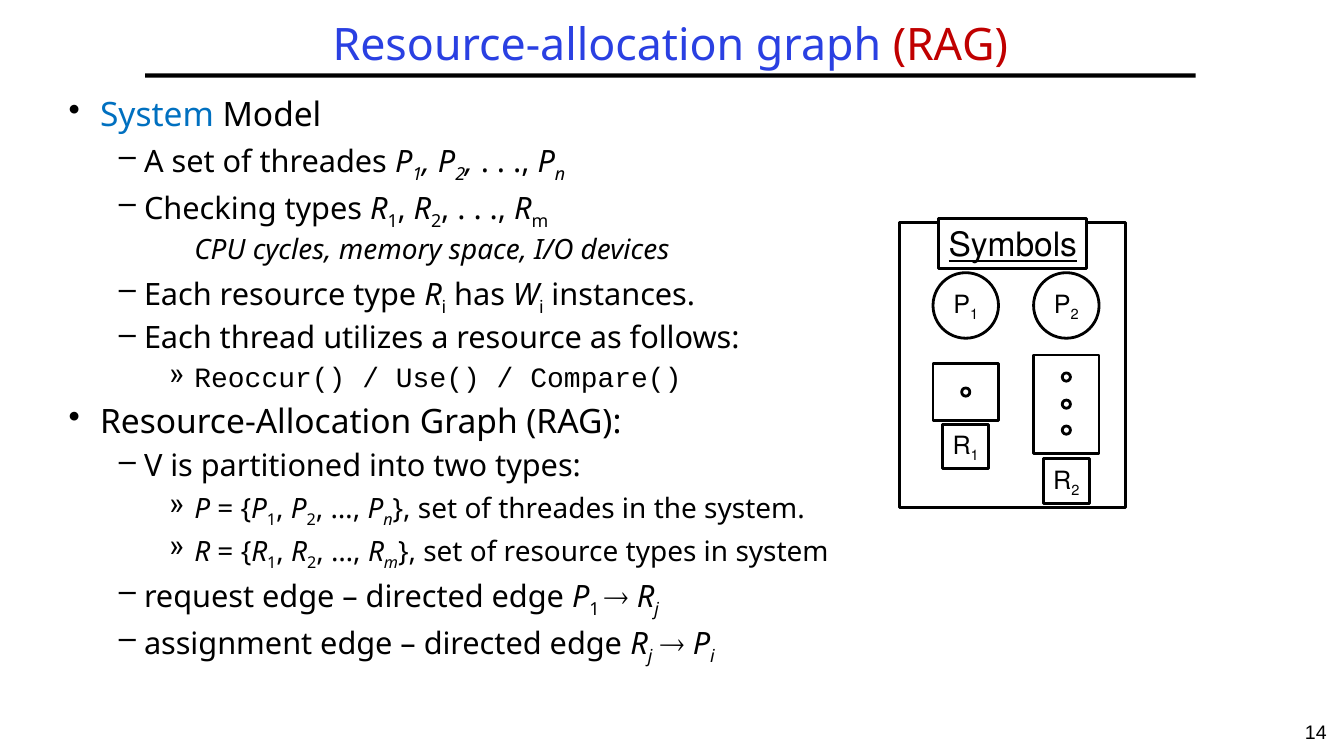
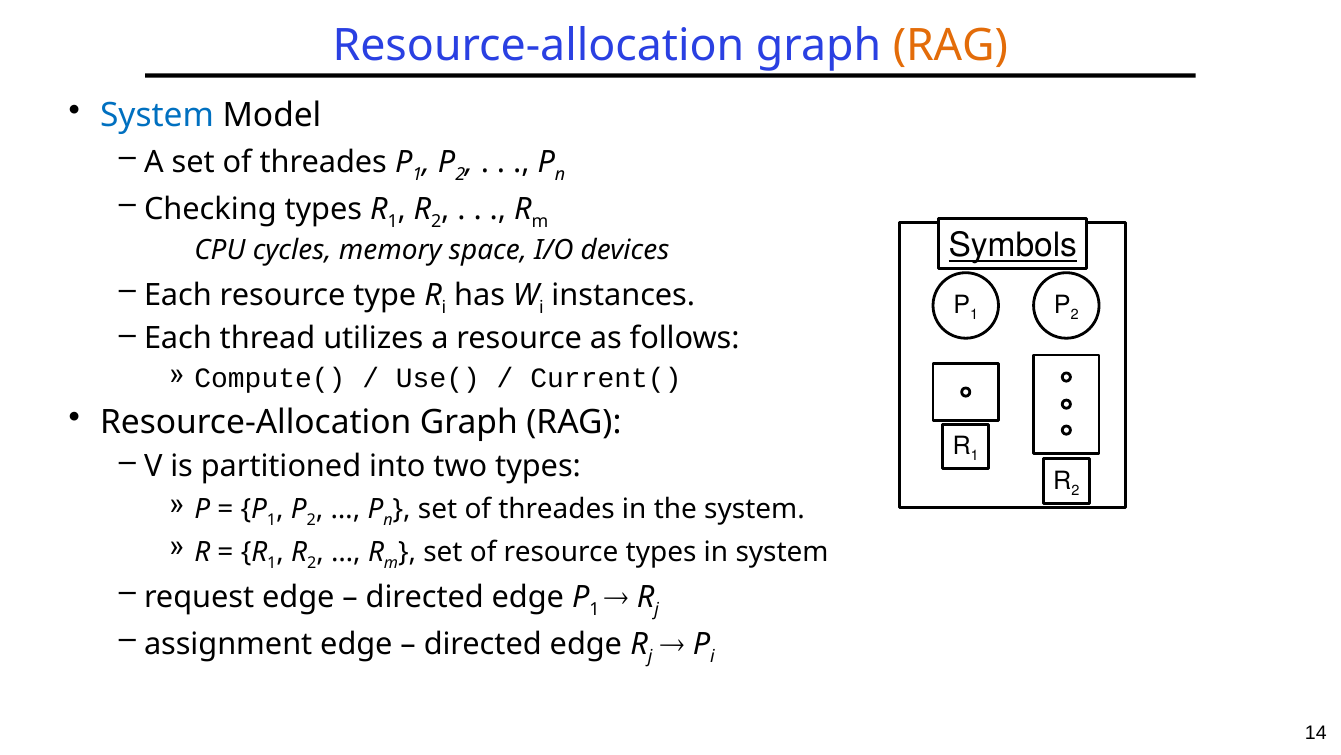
RAG colour: red -> orange (950, 46)
Reoccur(: Reoccur( -> Compute( (270, 378)
Compare(: Compare( -> Current( (606, 378)
